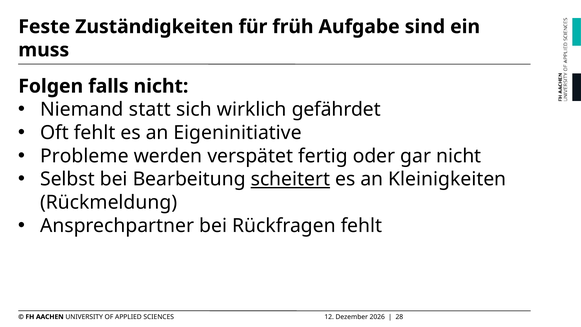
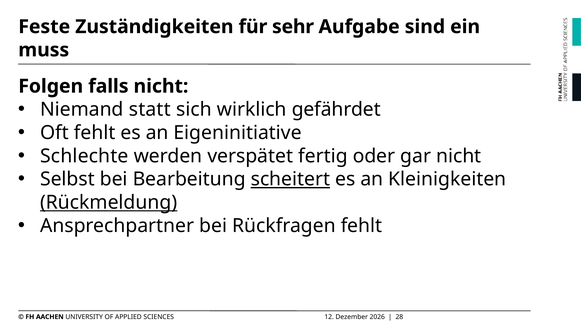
früh: früh -> sehr (293, 27)
Probleme: Probleme -> Schlechte (84, 156)
Rückmeldung underline: none -> present (109, 202)
